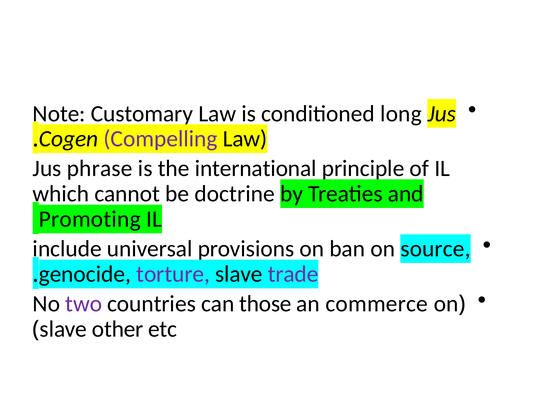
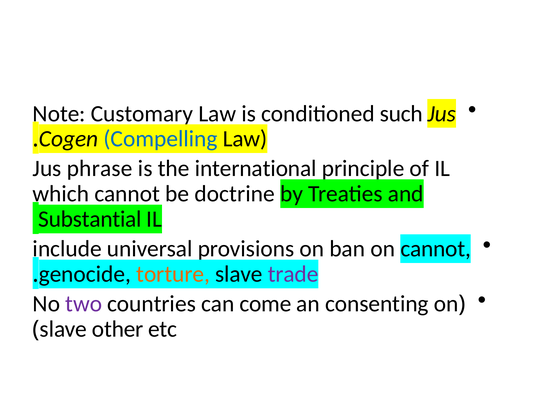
long: long -> such (401, 114)
Compelling colour: purple -> blue (161, 139)
Promoting: Promoting -> Substantial (90, 219)
on source: source -> cannot (436, 249)
torture colour: purple -> orange (173, 274)
those: those -> come (265, 304)
commerce: commerce -> consenting (377, 304)
